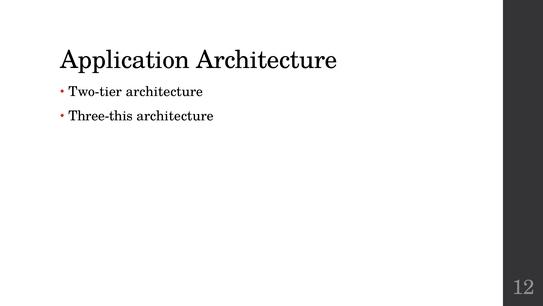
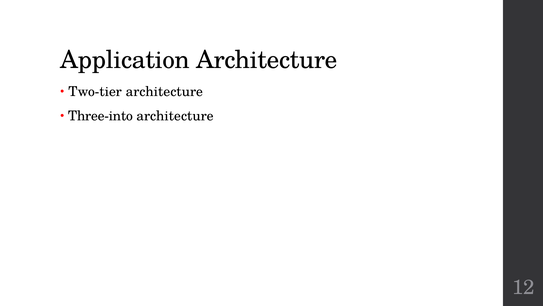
Three-this: Three-this -> Three-into (101, 116)
